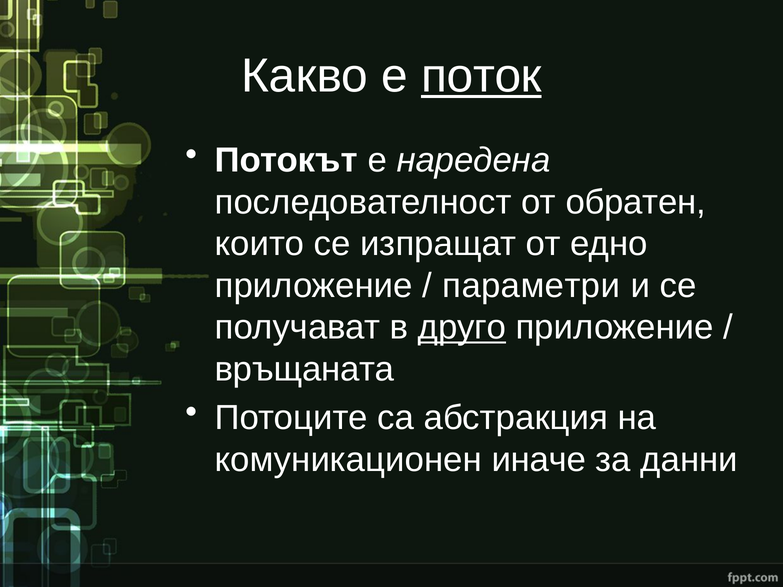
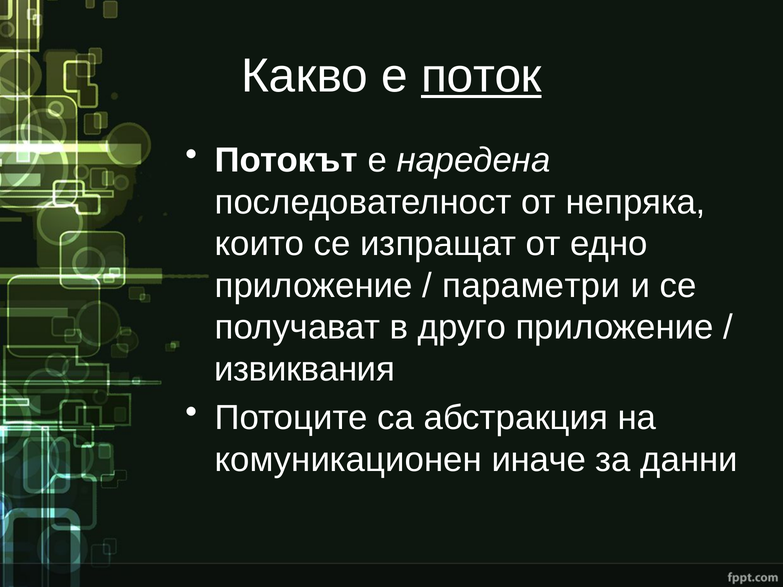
обратен: обратен -> непряка (636, 202)
друго underline: present -> none (462, 328)
връщаната: връщаната -> извиквания (305, 369)
